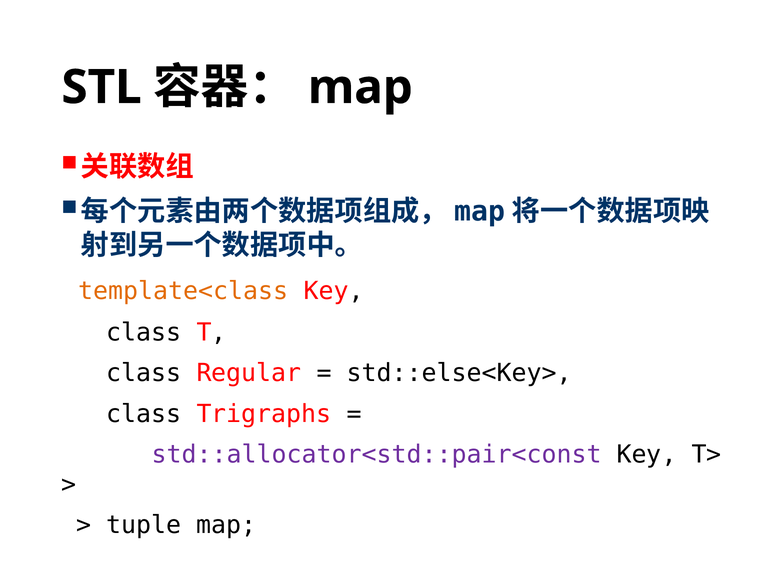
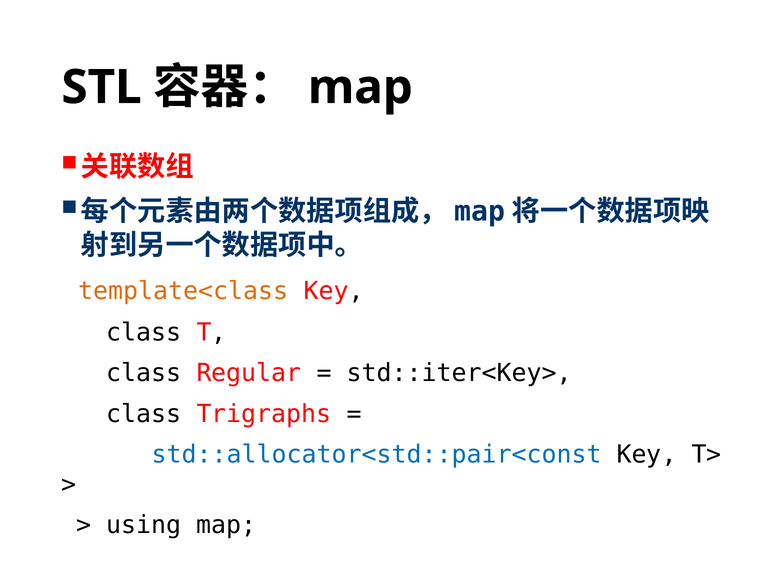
std::else<Key>: std::else<Key> -> std::iter<Key> (459, 373)
std::allocator<std::pair<const colour: purple -> blue (377, 455)
tuple: tuple -> using (144, 525)
